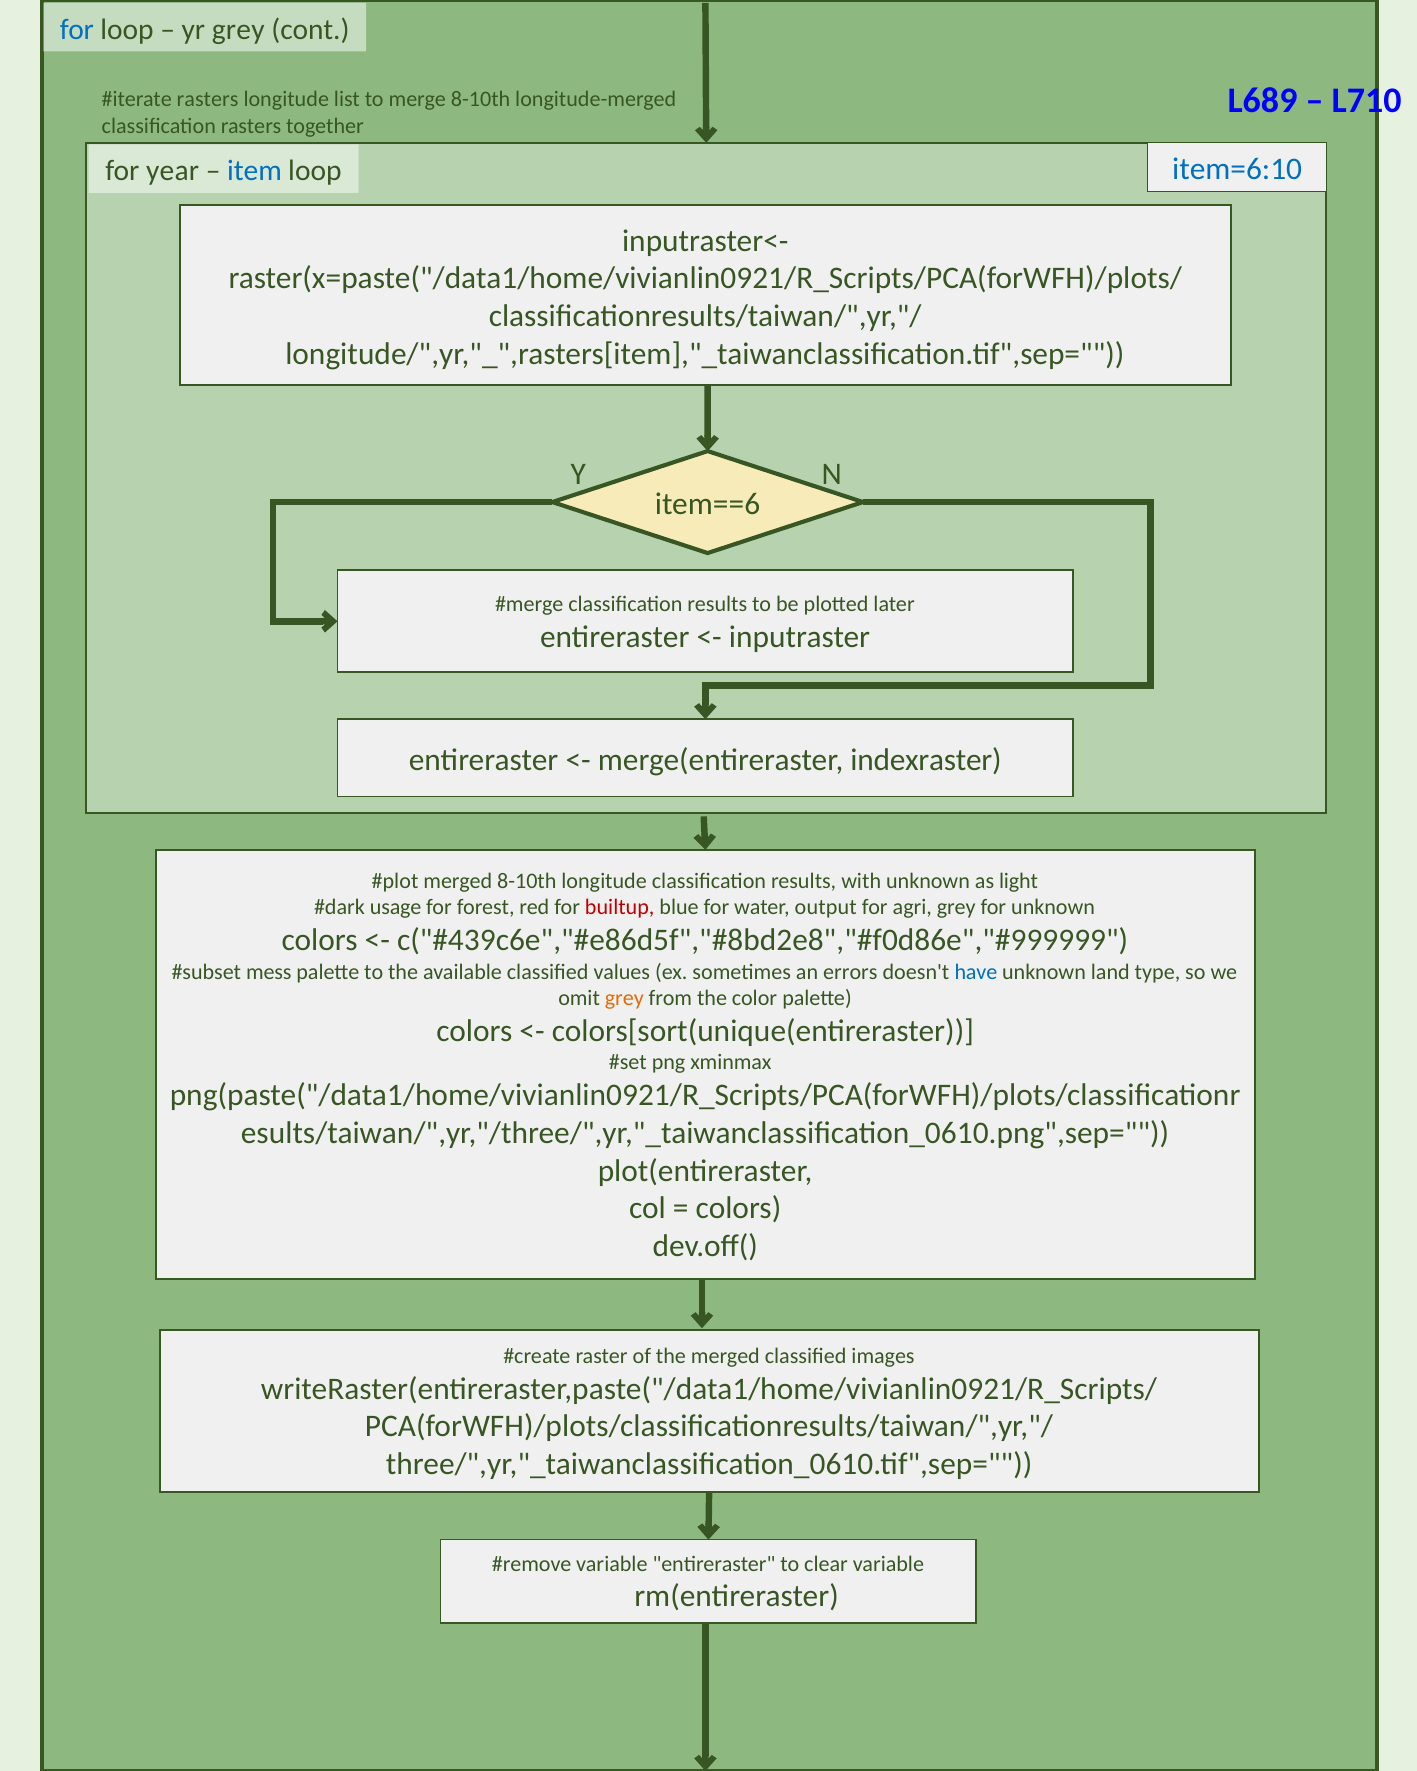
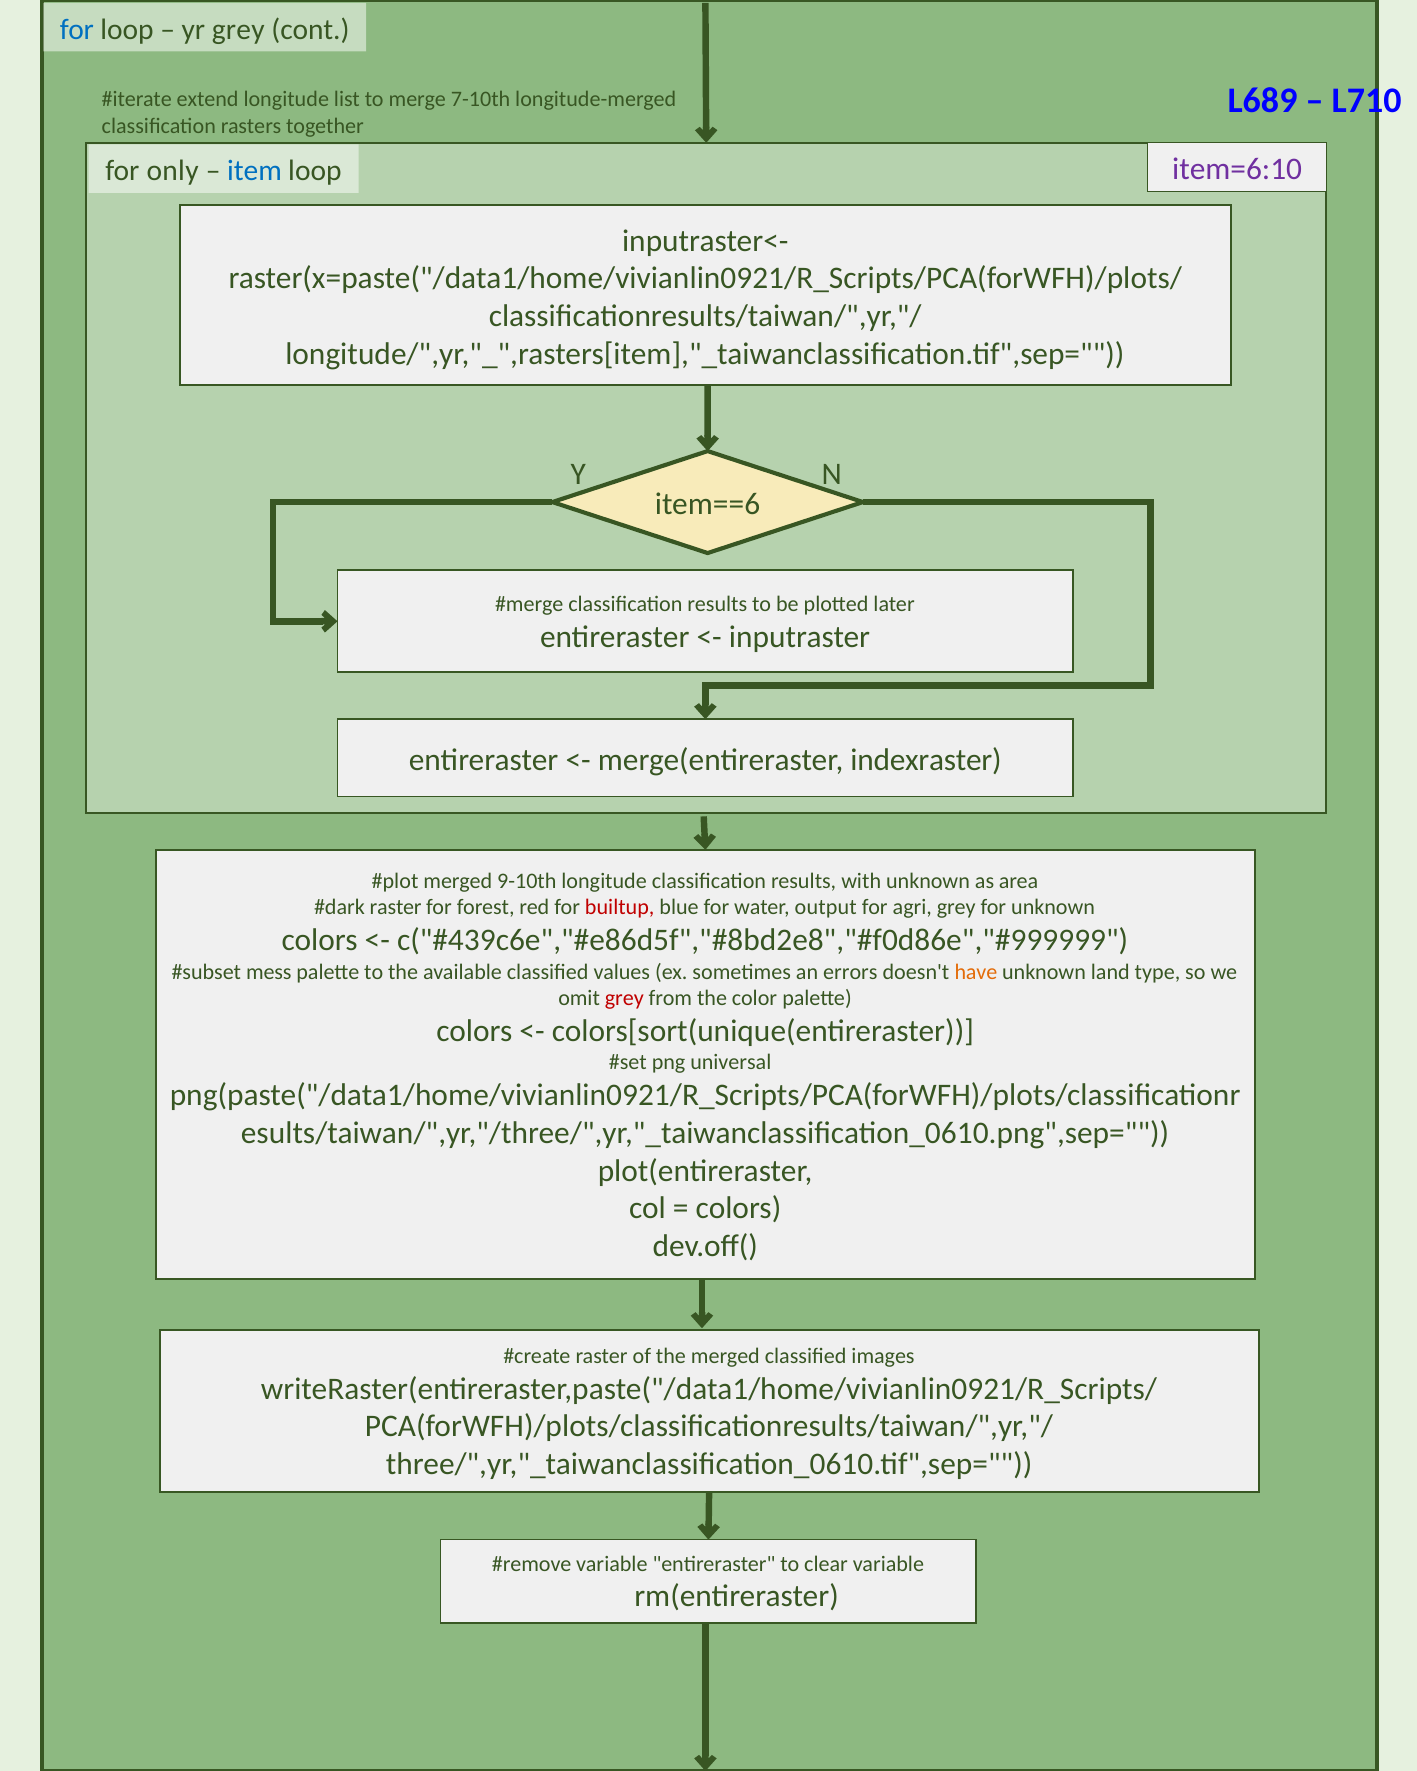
rasters: rasters -> extend (208, 99)
merge 8-10th: 8-10th -> 7-10th (481, 99)
year: year -> only (173, 171)
item=6:10 colour: blue -> purple (1237, 170)
merged 8-10th: 8-10th -> 9-10th (527, 881)
light: light -> area (1019, 881)
usage: usage -> raster (396, 908)
have colour: blue -> orange (976, 972)
grey colour: orange -> red (624, 998)
xminmax: xminmax -> universal (731, 1062)
